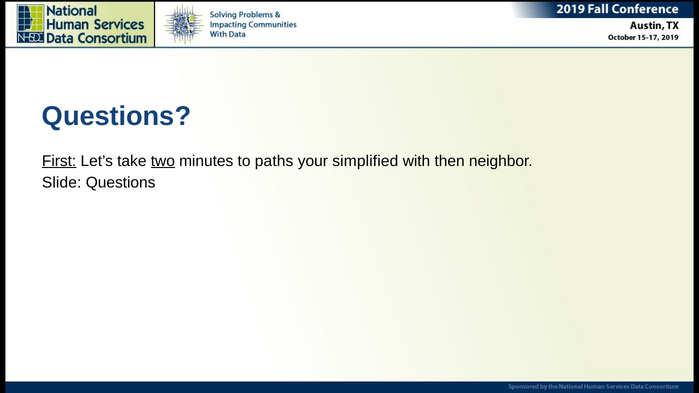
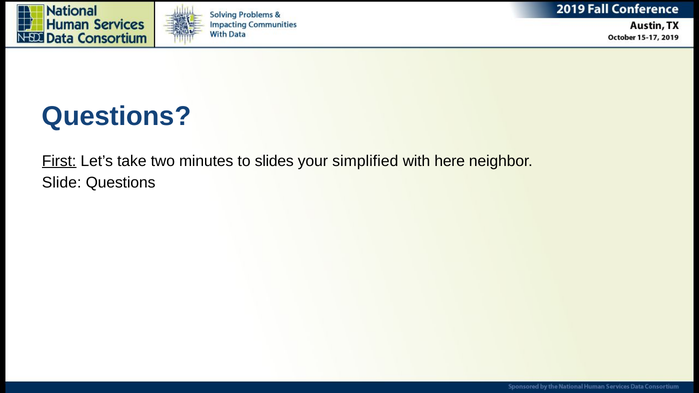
two underline: present -> none (163, 161)
paths: paths -> slides (274, 161)
then: then -> here (450, 161)
